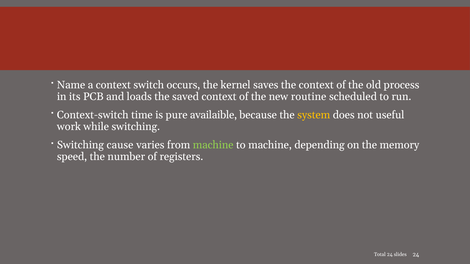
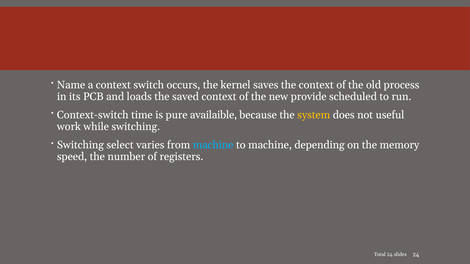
routine: routine -> provide (309, 97)
cause: cause -> select (120, 145)
machine colour: light green -> light blue (213, 145)
